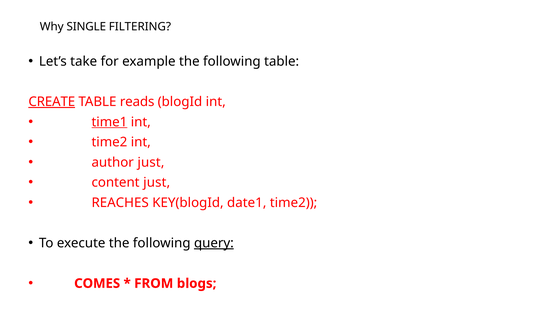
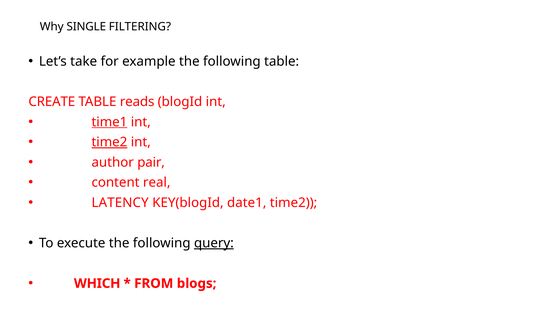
CREATE underline: present -> none (52, 102)
time2 underline: none -> present (109, 142)
author just: just -> pair (151, 162)
content just: just -> real (157, 182)
REACHES: REACHES -> LATENCY (120, 203)
COMES: COMES -> WHICH (97, 283)
